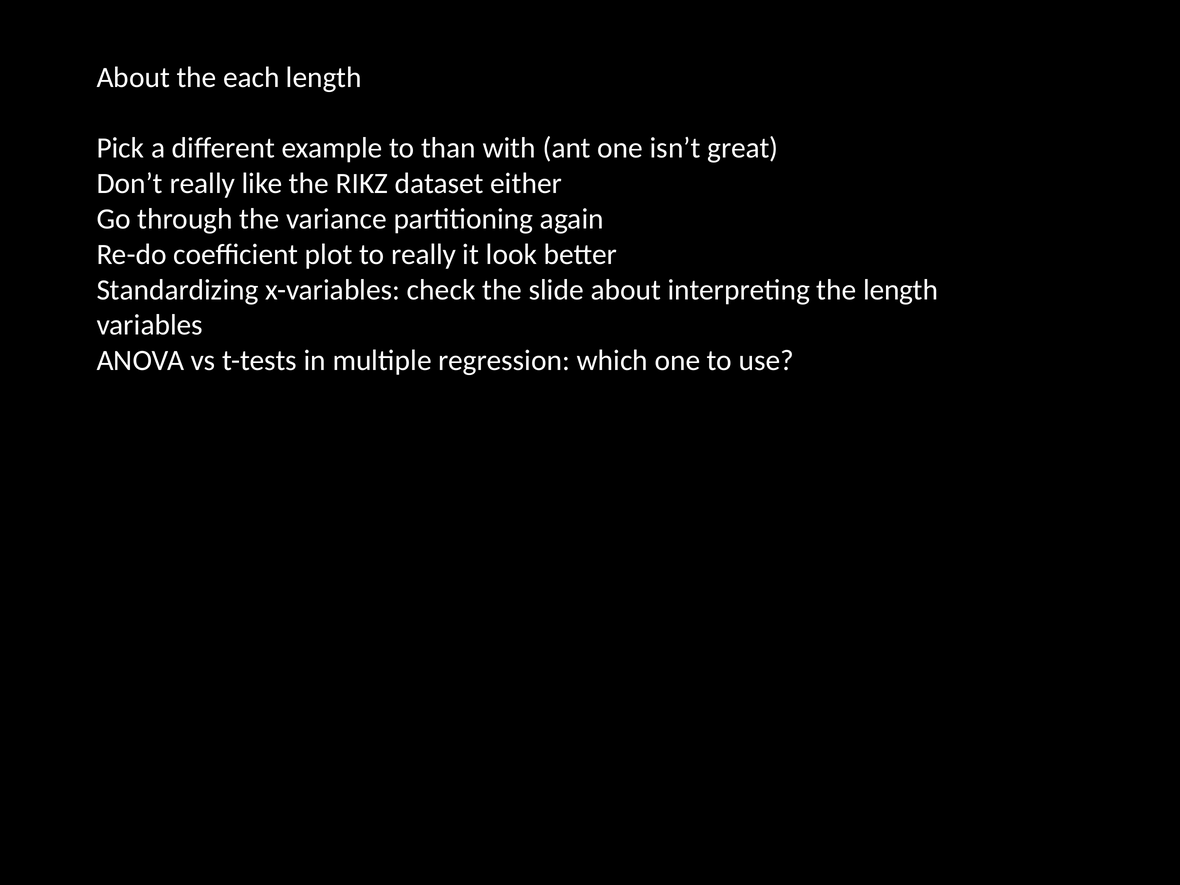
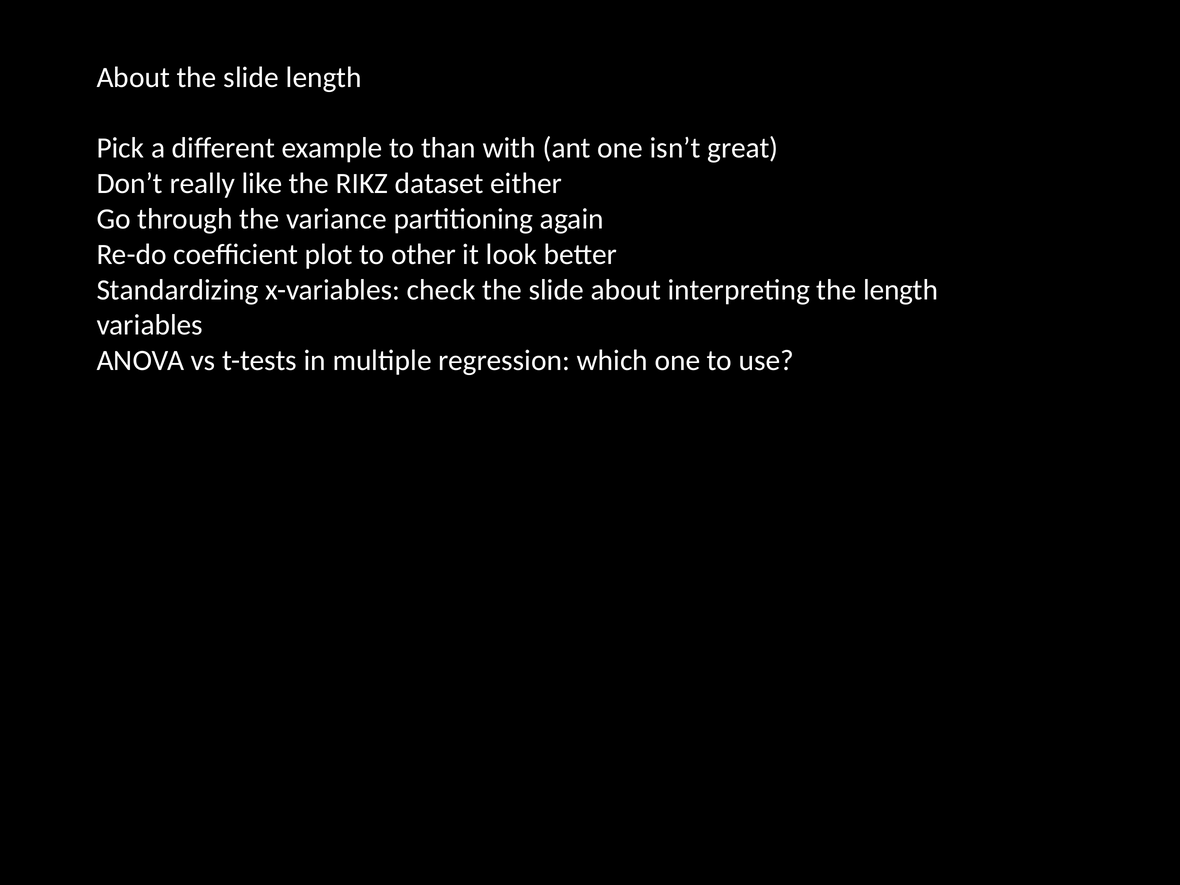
About the each: each -> slide (251, 77)
to really: really -> other (424, 254)
